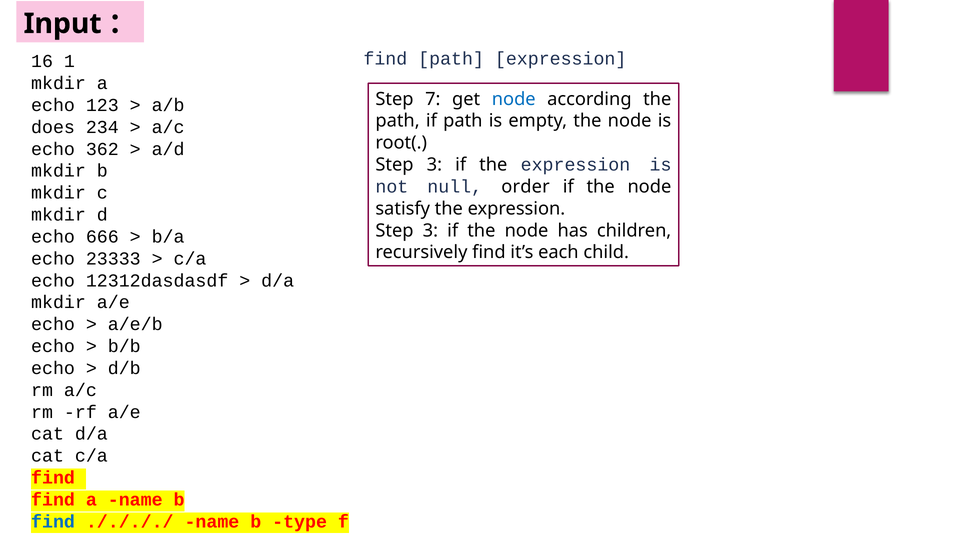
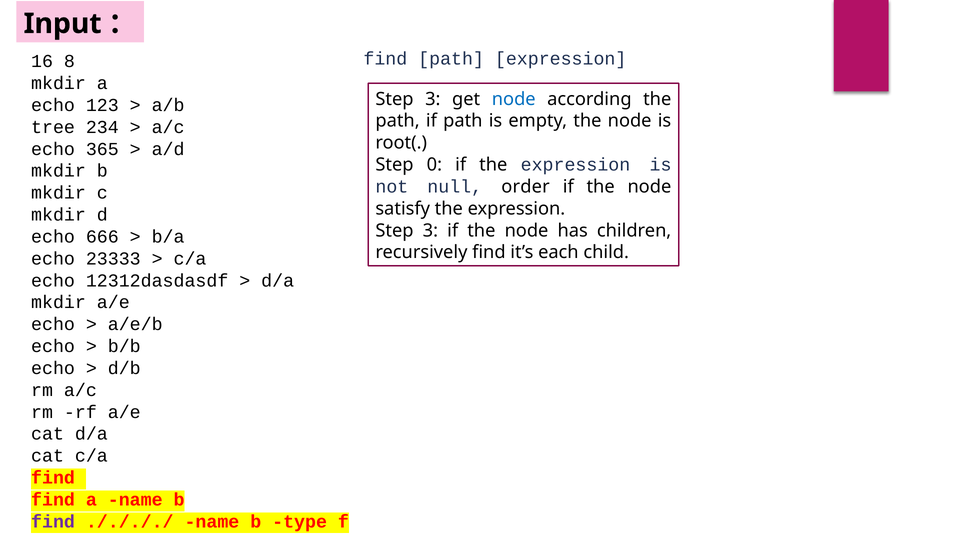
1: 1 -> 8 (69, 61)
7: 7 -> 3 (433, 99)
does: does -> tree (53, 127)
362: 362 -> 365 (102, 149)
3: 3 -> 0 (434, 165)
find colour: blue -> purple (53, 522)
